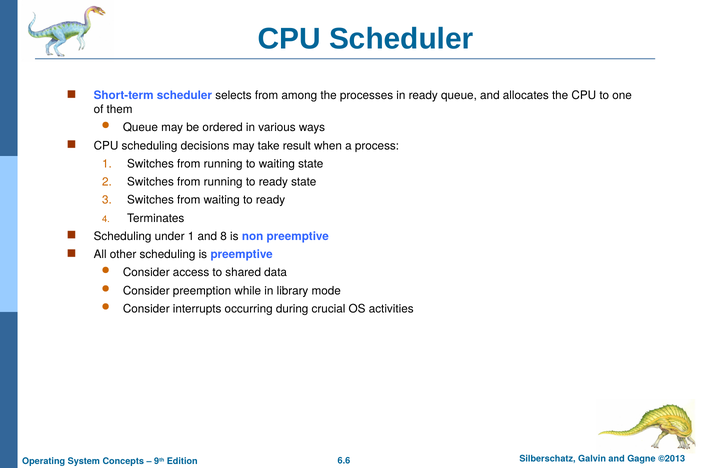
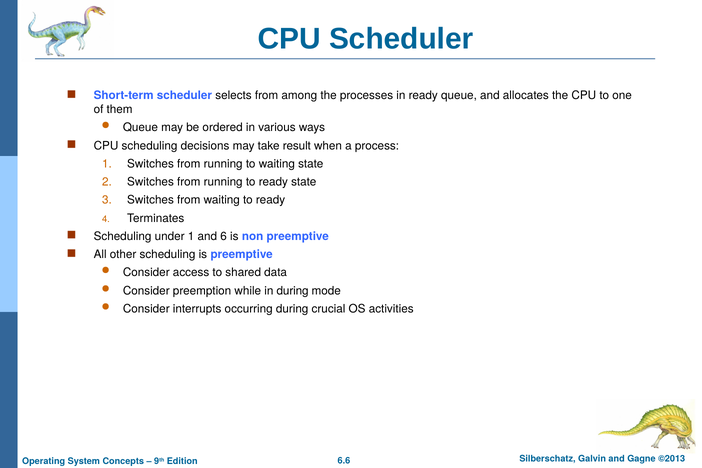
8: 8 -> 6 (224, 236)
in library: library -> during (293, 291)
